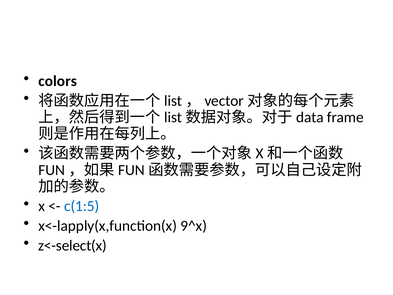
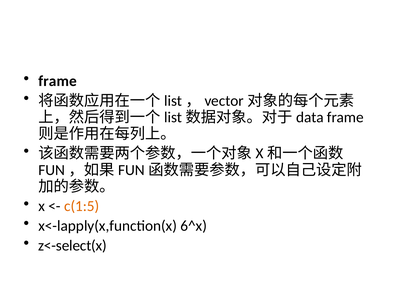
colors: colors -> frame (58, 81)
c(1:5 colour: blue -> orange (82, 206)
9^x: 9^x -> 6^x (194, 226)
